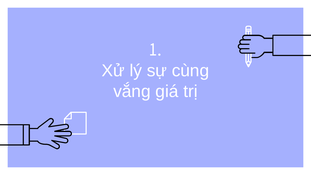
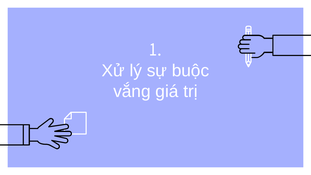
cùng: cùng -> buộc (190, 71)
